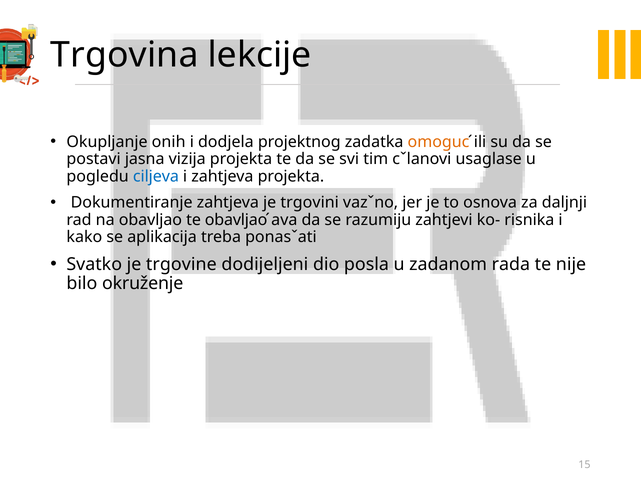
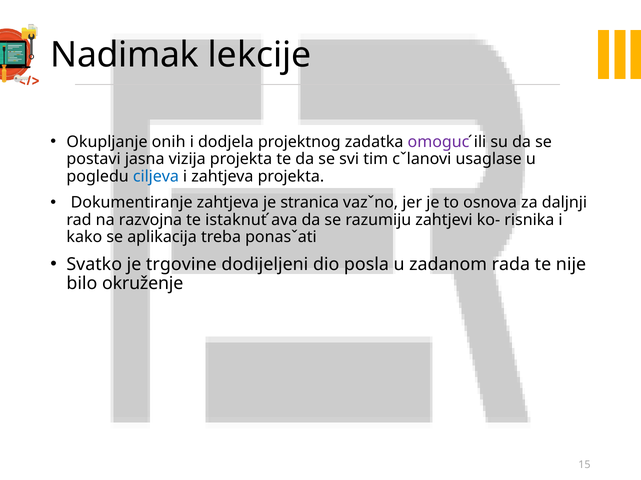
Trgovina: Trgovina -> Nadimak (125, 55)
omoguc colour: orange -> purple (438, 142)
trgovini: trgovini -> stranica (310, 203)
na obavljao: obavljao -> razvojna (150, 220)
te obavljao: obavljao -> istaknut (236, 220)
